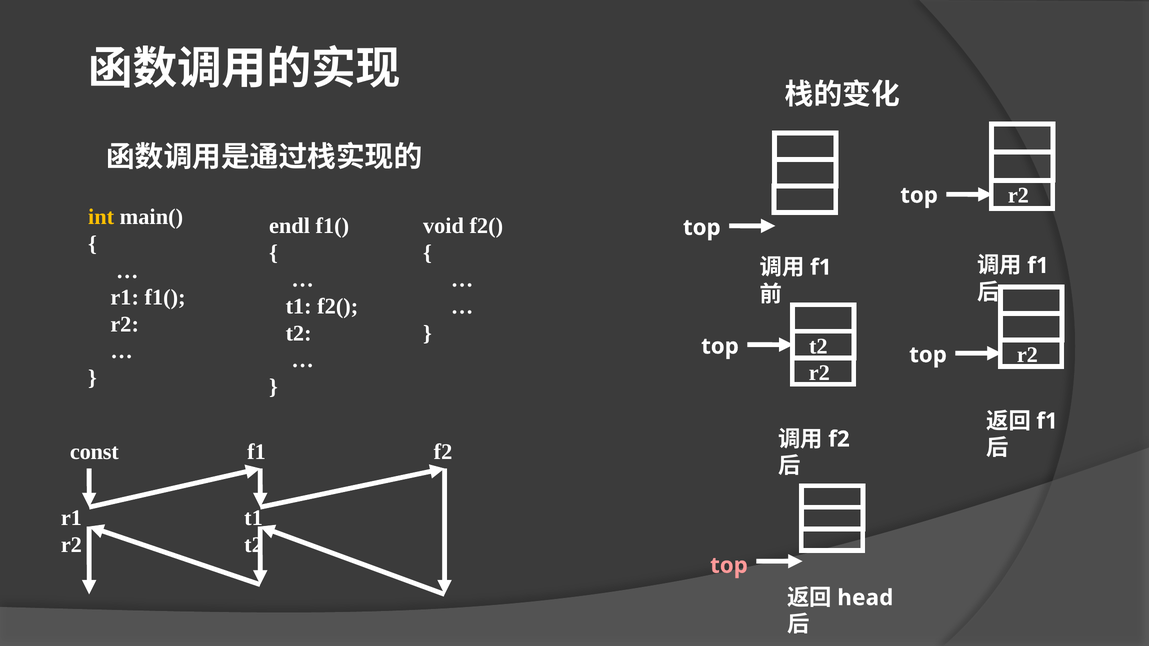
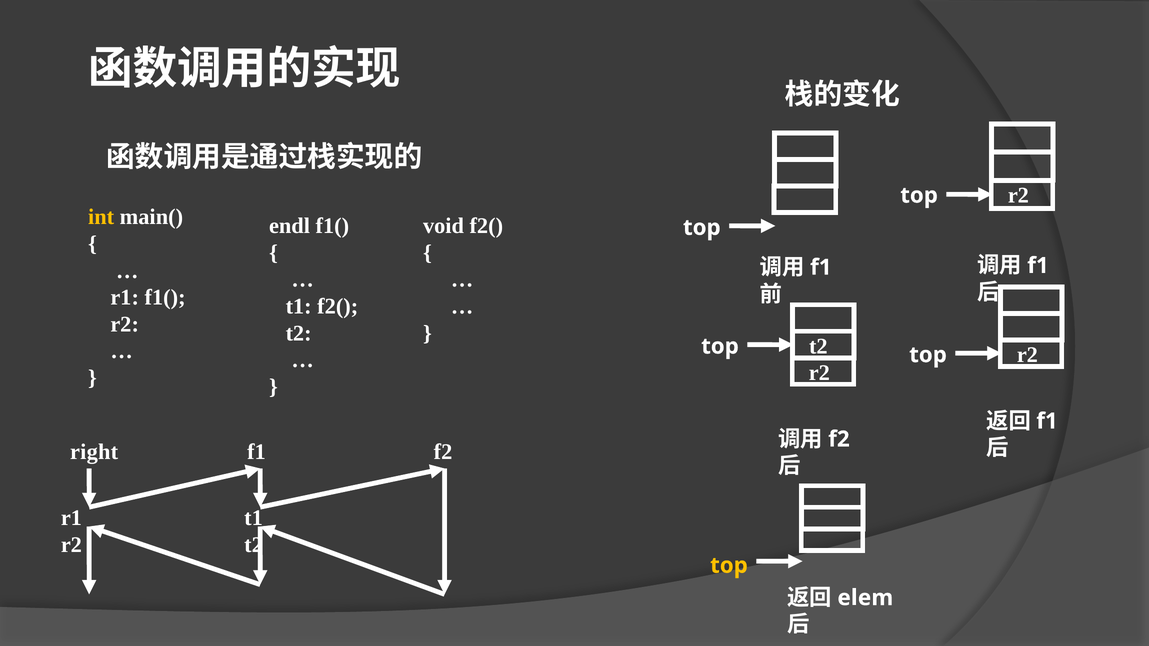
const: const -> right (94, 452)
top colour: pink -> yellow (729, 566)
head: head -> elem (865, 598)
